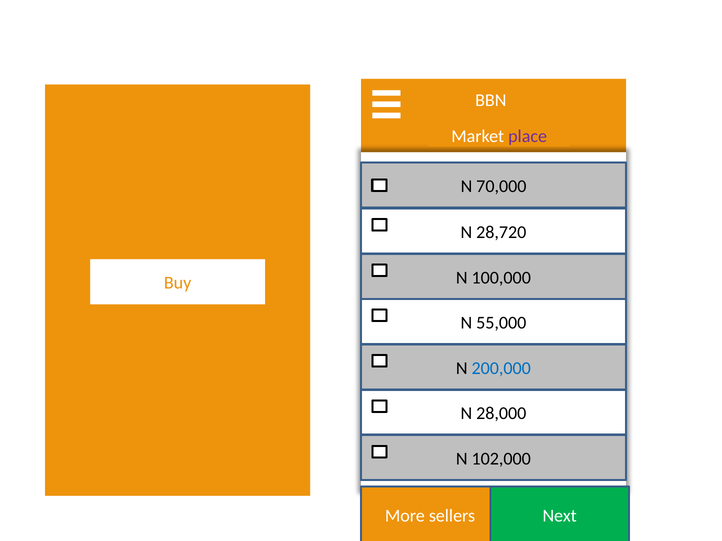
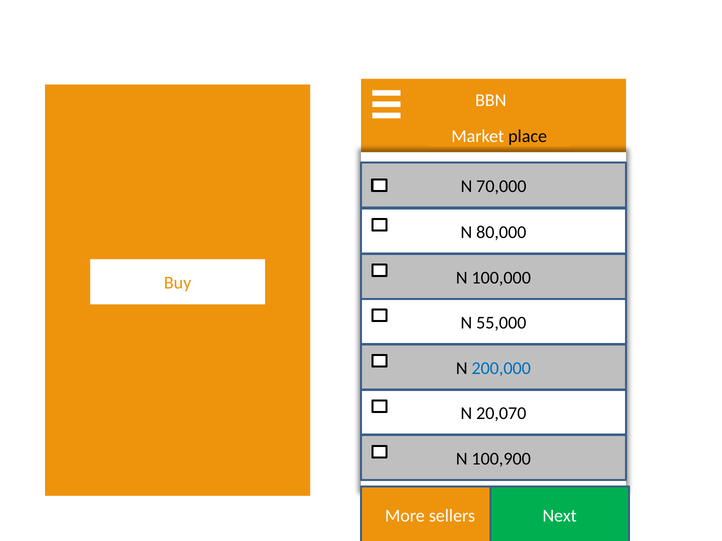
place colour: purple -> black (528, 137)
28,720: 28,720 -> 80,000 (501, 232)
28,000: 28,000 -> 20,070 (501, 414)
102,000: 102,000 -> 100,900 (501, 459)
